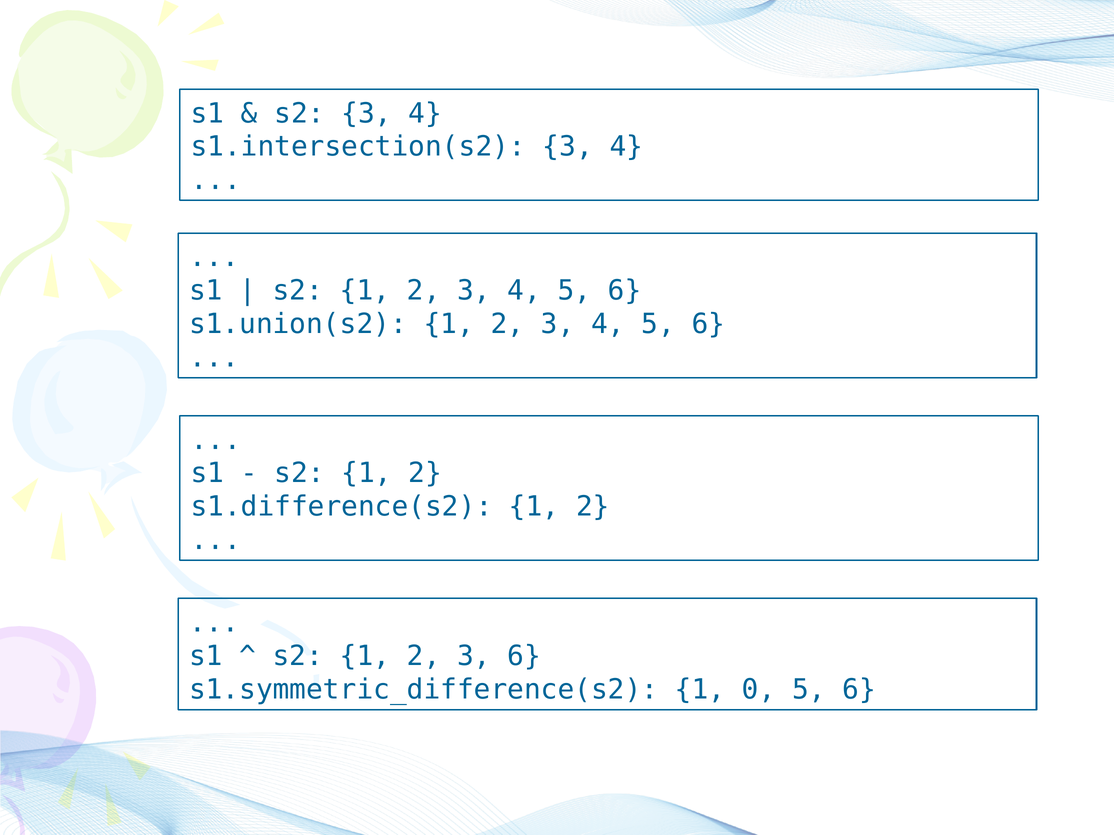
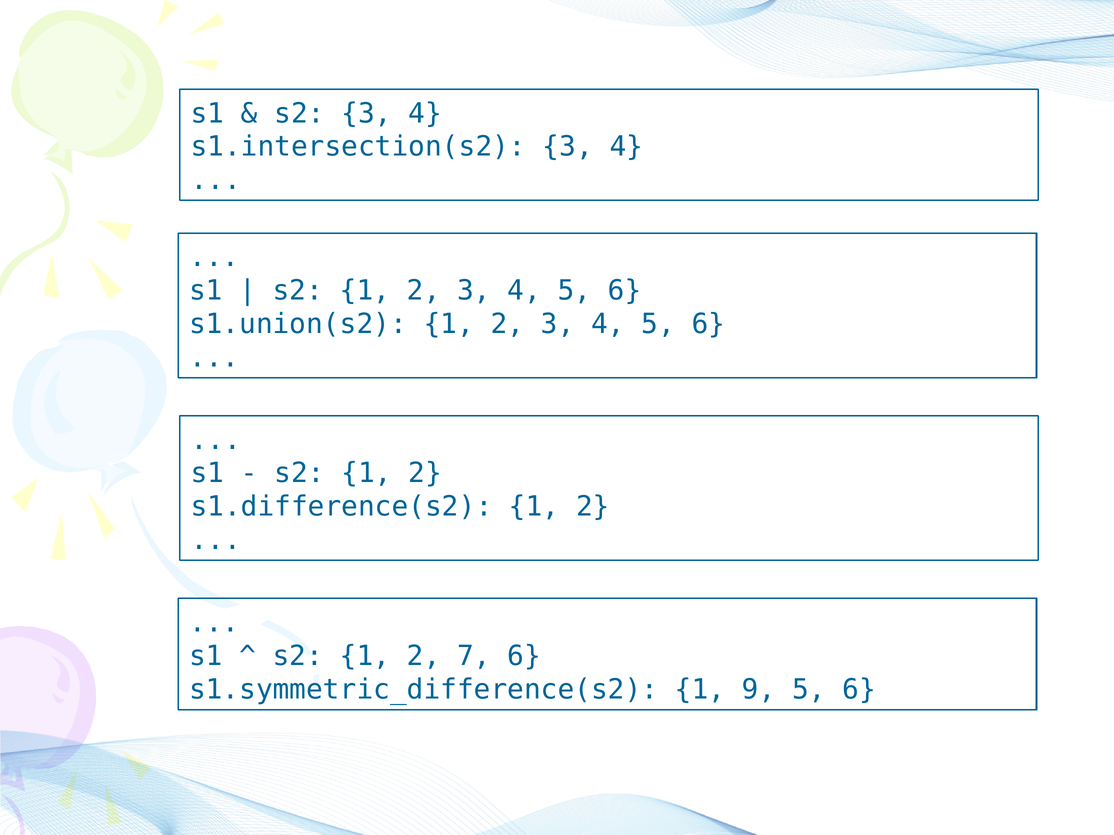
3: 3 -> 7 (474, 656)
0: 0 -> 9 (759, 690)
